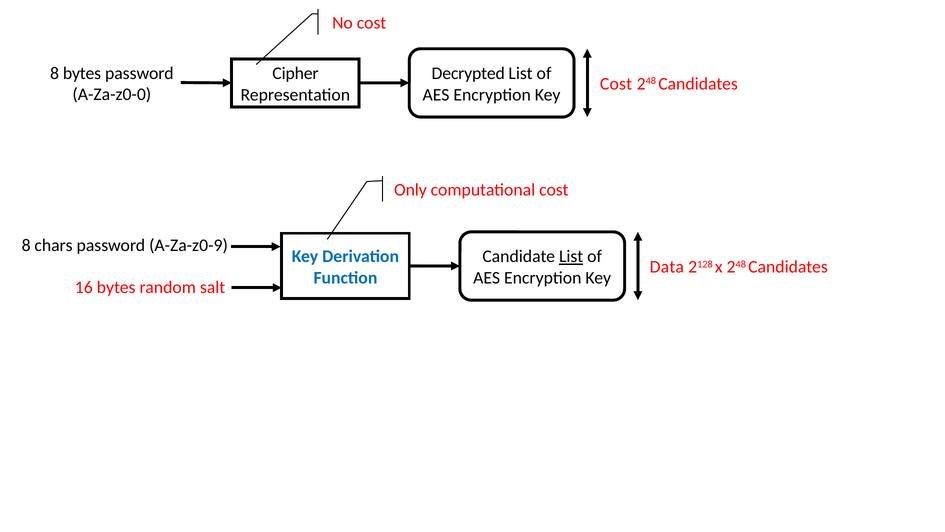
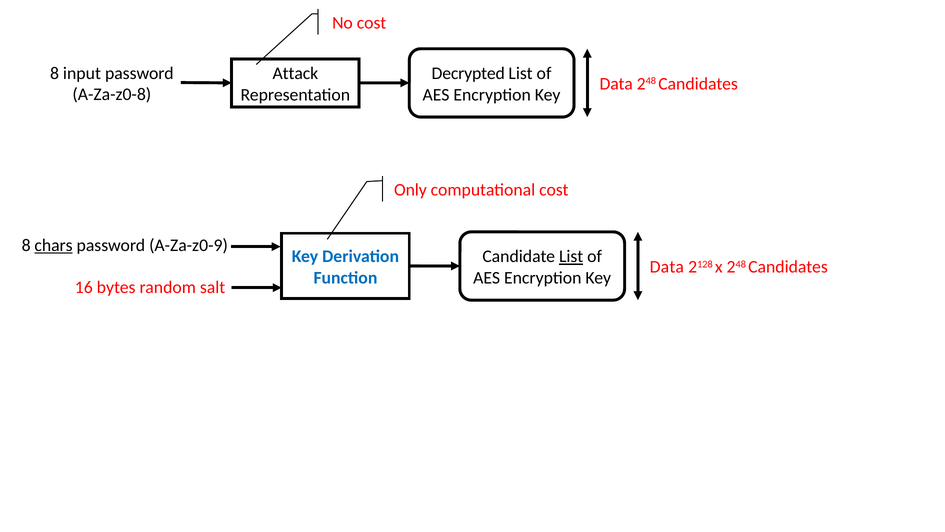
8 bytes: bytes -> input (82, 73)
Cipher: Cipher -> Attack (295, 73)
Cost: Cost -> Data (616, 84)
A-Za-z0-0: A-Za-z0-0 -> A-Za-z0-8 (112, 94)
chars underline: none -> present (54, 245)
